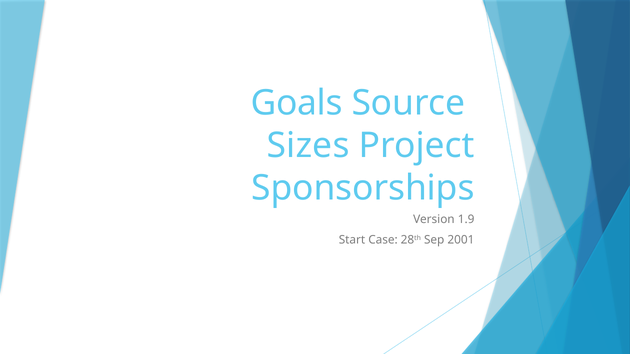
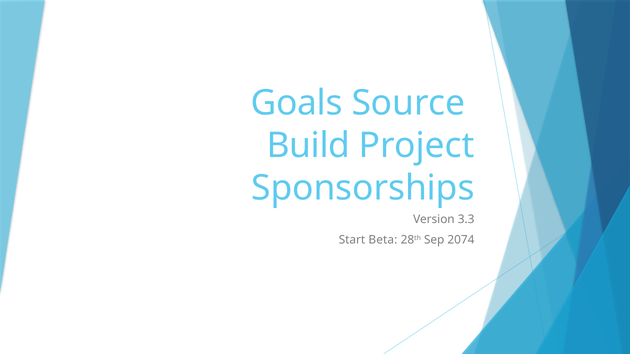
Sizes: Sizes -> Build (308, 146)
1.9: 1.9 -> 3.3 (466, 220)
Case: Case -> Beta (383, 240)
2001: 2001 -> 2074 (461, 240)
